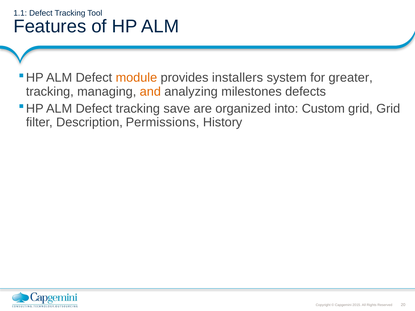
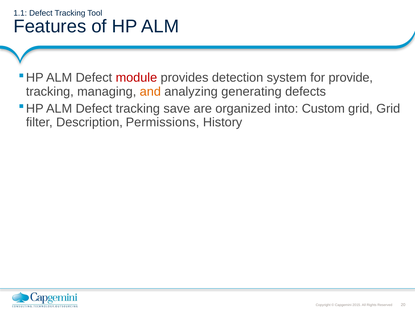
module colour: orange -> red (136, 78)
installers: installers -> detection (238, 78)
greater: greater -> provide (351, 78)
milestones: milestones -> generating (251, 92)
